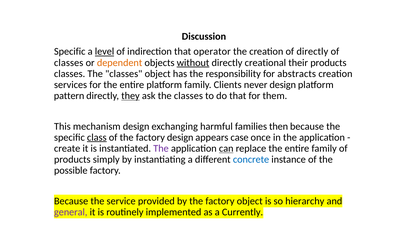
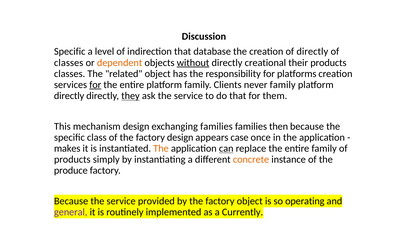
level underline: present -> none (105, 51)
operator: operator -> database (212, 51)
classes The classes: classes -> related (124, 74)
abstracts: abstracts -> platforms (297, 74)
for underline: none -> present (95, 85)
never design: design -> family (283, 85)
pattern: pattern -> directly (69, 96)
ask the classes: classes -> service (188, 96)
exchanging harmful: harmful -> families (216, 126)
class underline: present -> none (97, 137)
create: create -> makes (67, 148)
The colour: purple -> orange (161, 148)
concrete colour: blue -> orange (251, 159)
possible: possible -> produce (71, 170)
hierarchy: hierarchy -> operating (305, 201)
